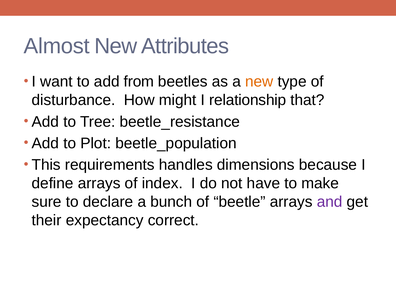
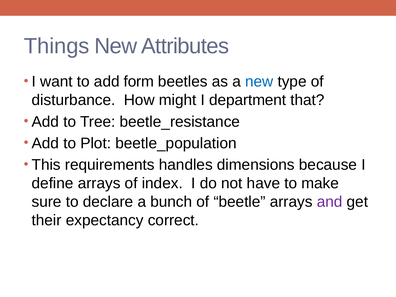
Almost: Almost -> Things (57, 46)
from: from -> form (139, 82)
new colour: orange -> blue (259, 82)
relationship: relationship -> department (248, 100)
